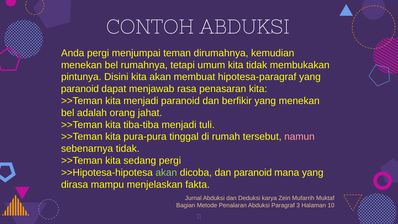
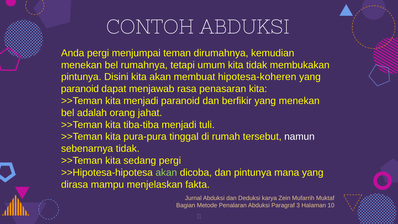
hipotesa-paragraf: hipotesa-paragraf -> hipotesa-koheren (257, 77)
namun colour: pink -> white (299, 137)
dan paranoid: paranoid -> pintunya (253, 172)
